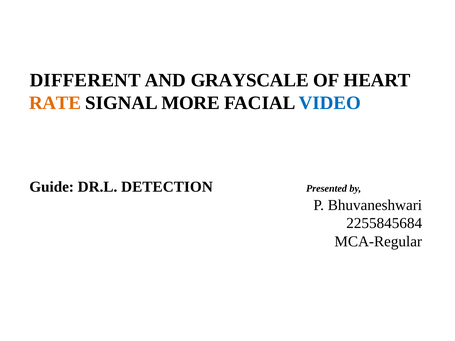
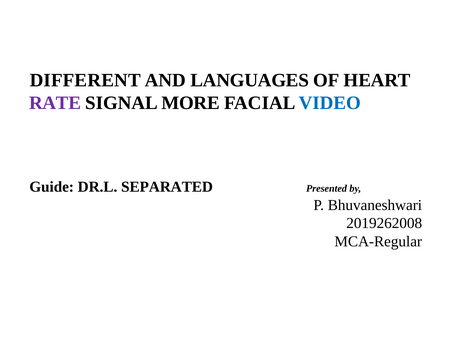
GRAYSCALE: GRAYSCALE -> LANGUAGES (250, 80)
RATE colour: orange -> purple (55, 103)
DETECTION: DETECTION -> SEPARATED (167, 187)
2255845684: 2255845684 -> 2019262008 (384, 223)
